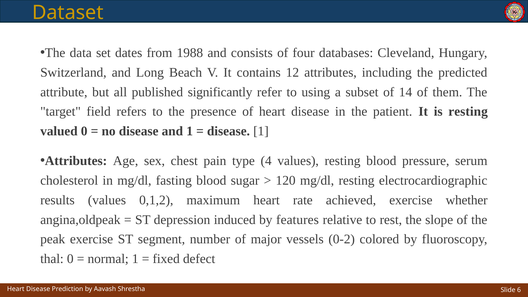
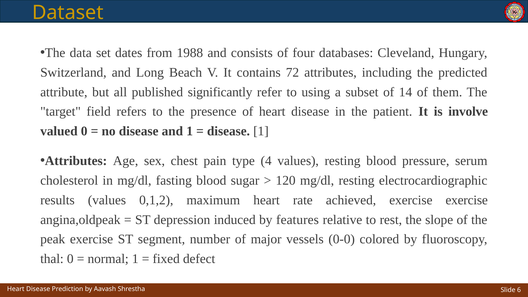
12: 12 -> 72 (292, 72)
is resting: resting -> involve (468, 112)
exercise whether: whether -> exercise (467, 200)
0-2: 0-2 -> 0-0 (342, 239)
